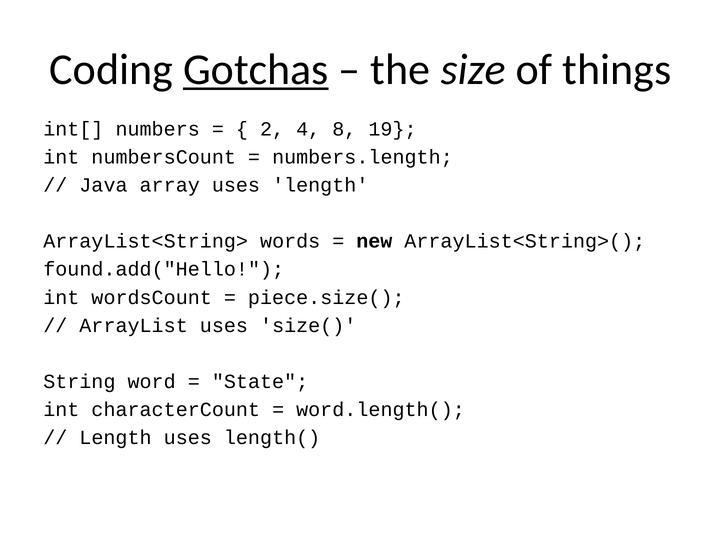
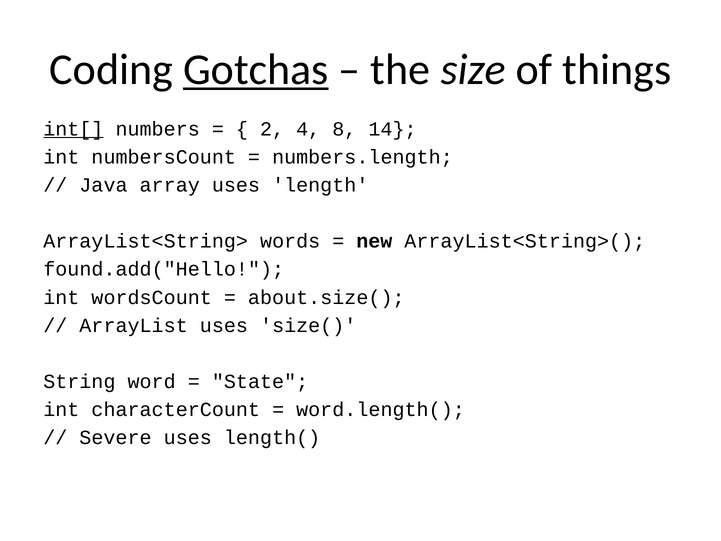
int[ underline: none -> present (73, 129)
19: 19 -> 14 (392, 129)
piece.size(: piece.size( -> about.size( (326, 297)
Length: Length -> Severe (115, 438)
